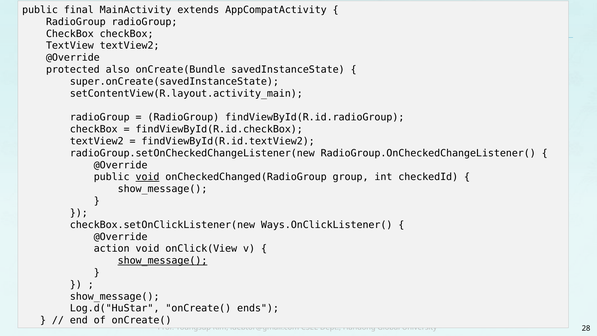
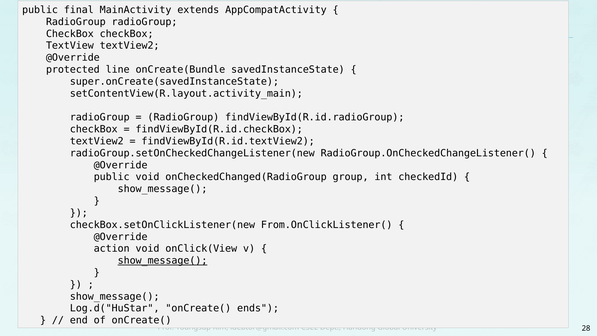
also: also -> line (118, 70)
void underline: present -> none (147, 177)
Ways.OnClickListener(: Ways.OnClickListener( -> From.OnClickListener( (327, 225)
